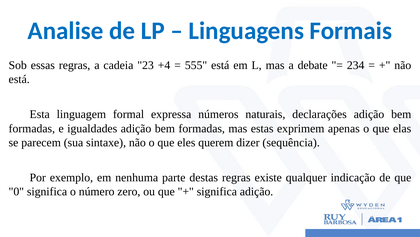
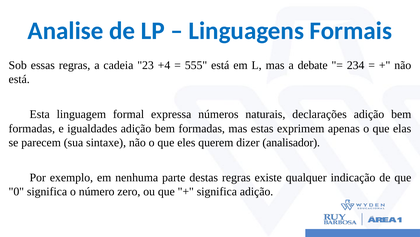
sequência: sequência -> analisador (291, 142)
